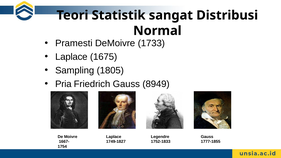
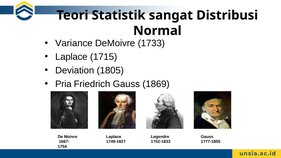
Pramesti: Pramesti -> Variance (74, 43)
1675: 1675 -> 1715 (104, 57)
Sampling: Sampling -> Deviation (75, 70)
8949: 8949 -> 1869 (156, 84)
